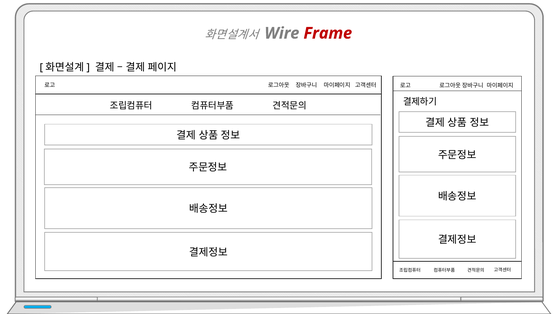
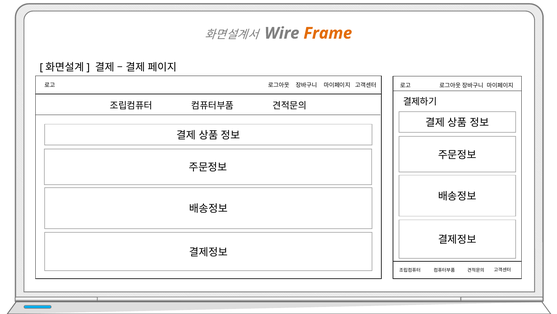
Frame colour: red -> orange (328, 33)
